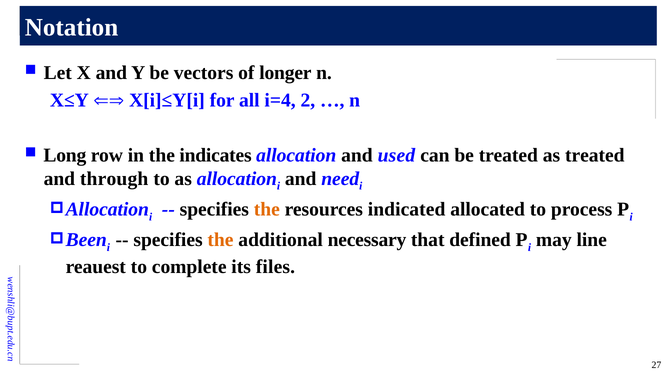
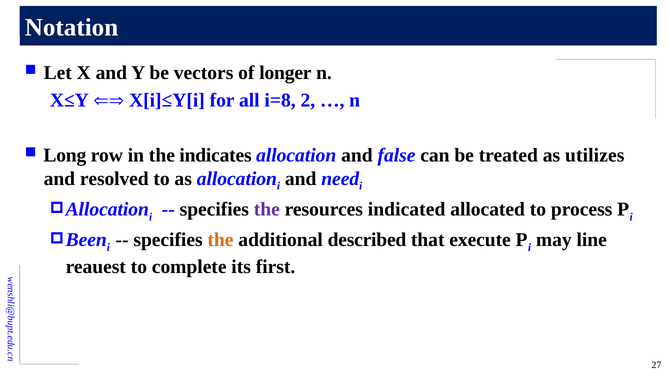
i=4: i=4 -> i=8 (280, 100)
used: used -> false (397, 155)
as treated: treated -> utilizes (595, 155)
through: through -> resolved (114, 179)
the colour: orange -> purple (267, 209)
necessary: necessary -> described (367, 240)
defined: defined -> execute (480, 240)
files: files -> first (276, 266)
